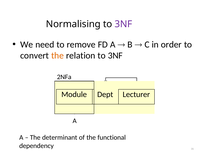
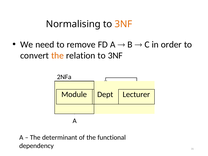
3NF colour: purple -> orange (123, 24)
